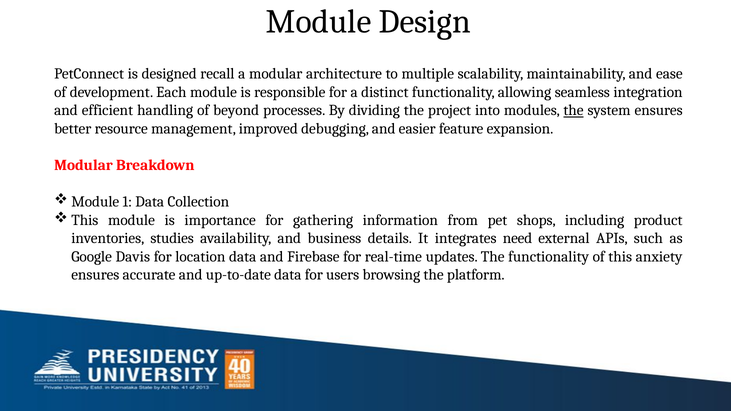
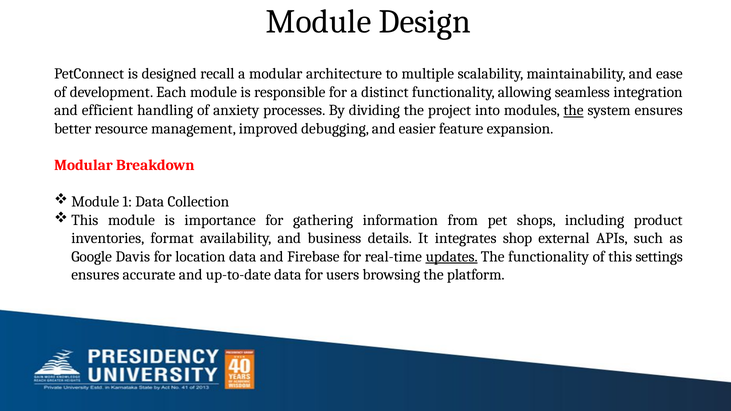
beyond: beyond -> anxiety (236, 110)
studies: studies -> format (172, 238)
need: need -> shop (518, 238)
updates underline: none -> present (452, 257)
anxiety: anxiety -> settings (659, 257)
